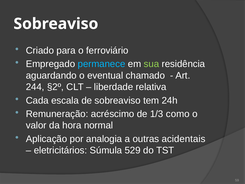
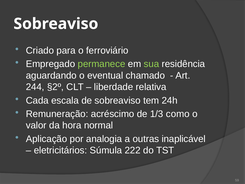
permanece colour: light blue -> light green (102, 64)
acidentais: acidentais -> inaplicável (184, 139)
529: 529 -> 222 (133, 150)
